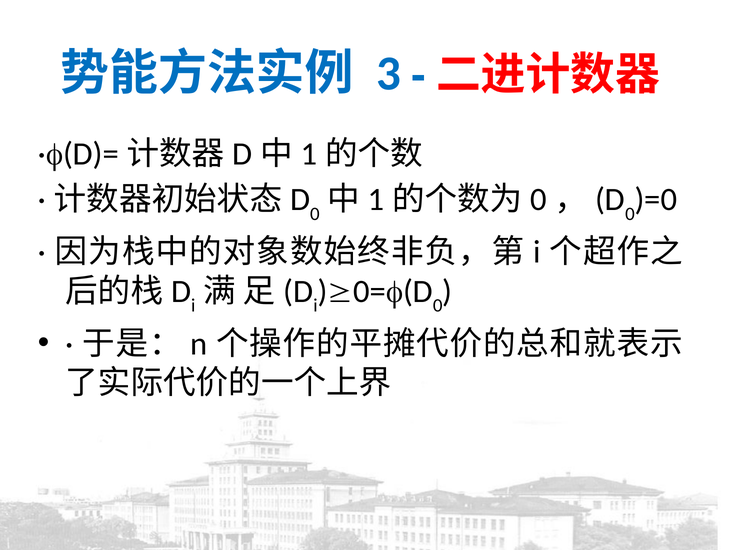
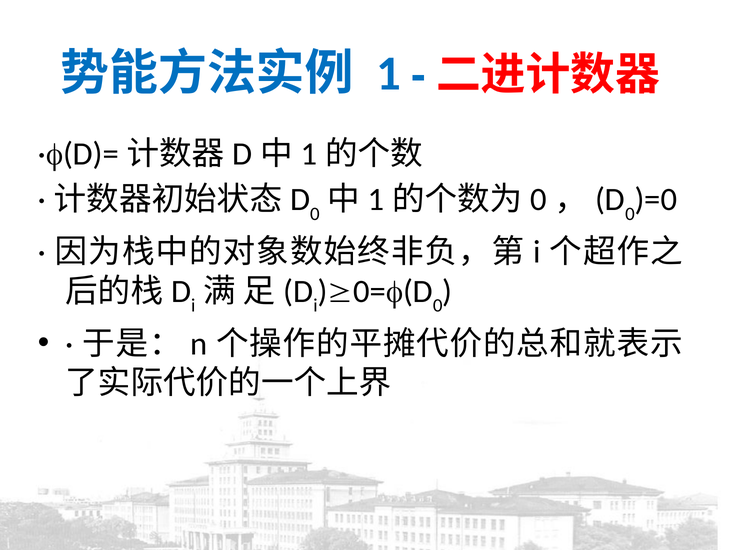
3: 3 -> 1 (389, 74)
